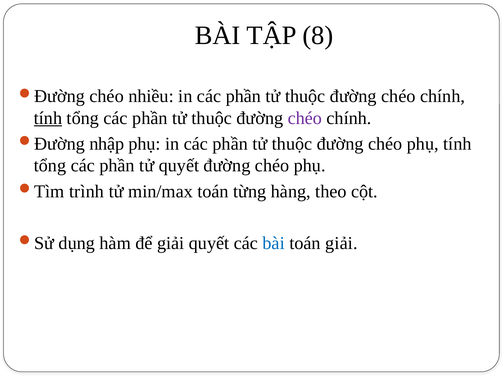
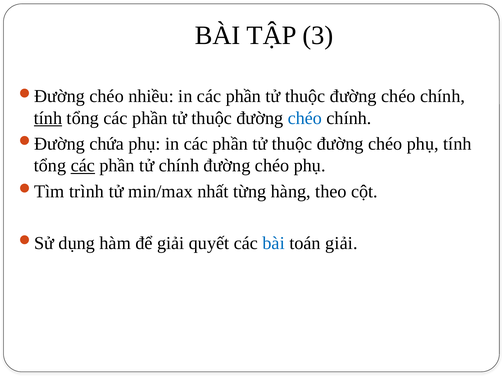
8: 8 -> 3 (318, 35)
chéo colour: purple -> blue (305, 118)
nhập: nhập -> chứa (107, 144)
các underline: none -> present (83, 166)
tử quyết: quyết -> chính (179, 166)
min/max toán: toán -> nhất (213, 192)
